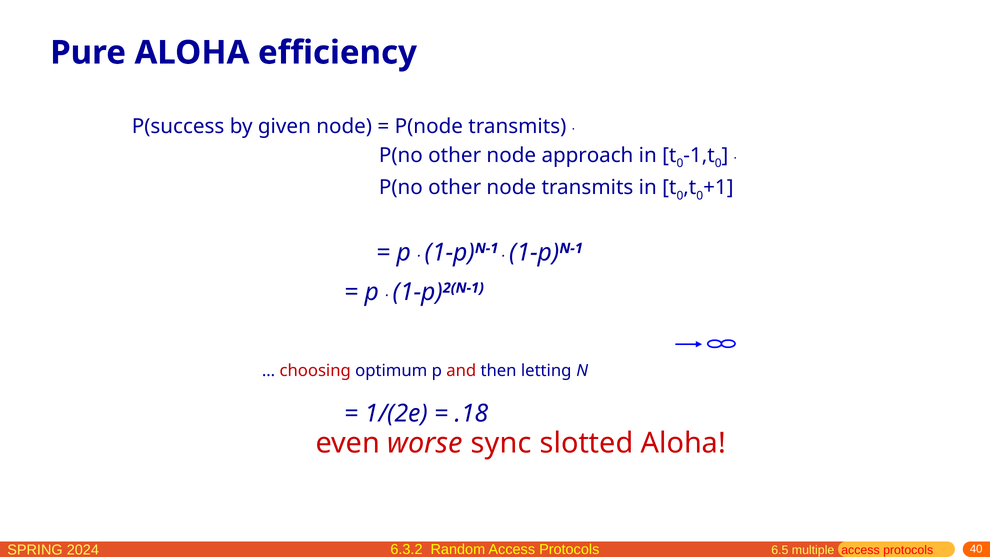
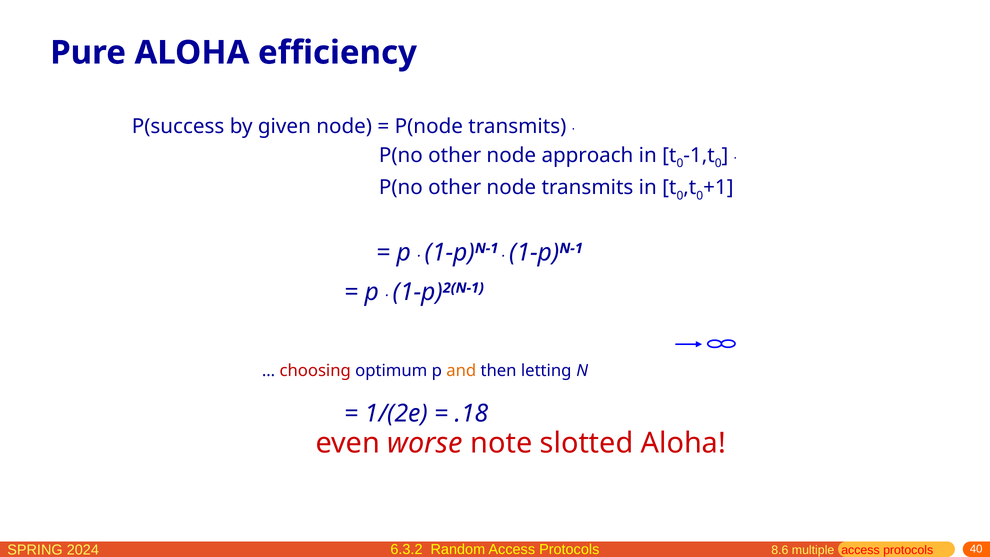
and colour: red -> orange (461, 371)
sync: sync -> note (501, 443)
6.5: 6.5 -> 8.6 (780, 550)
